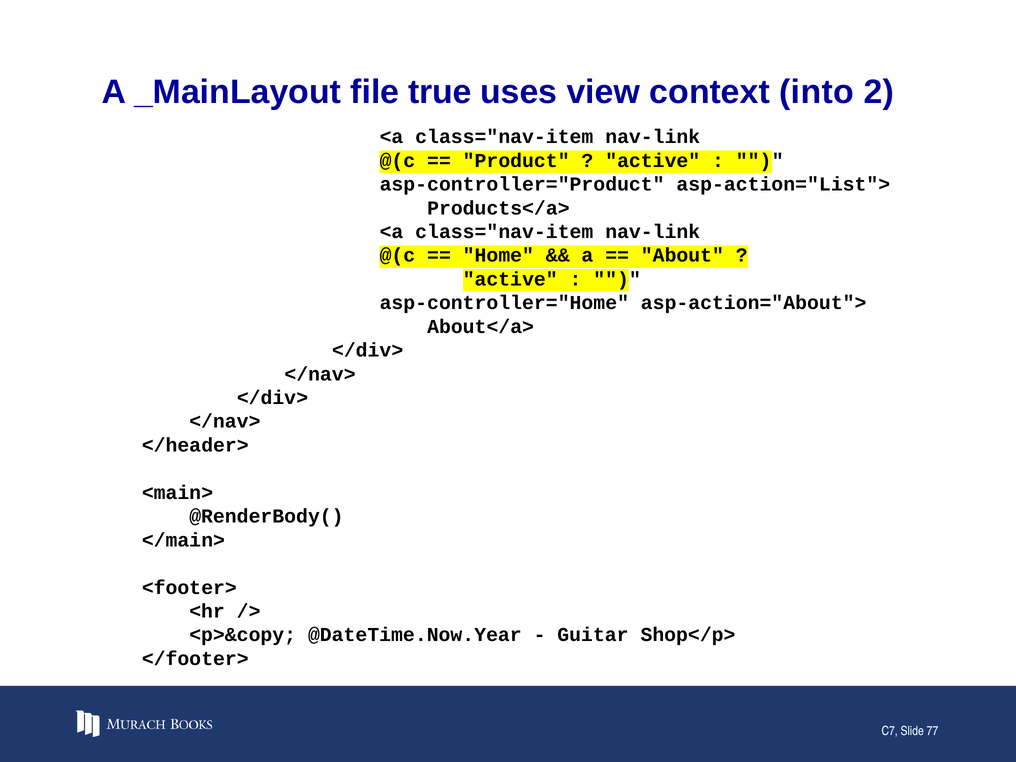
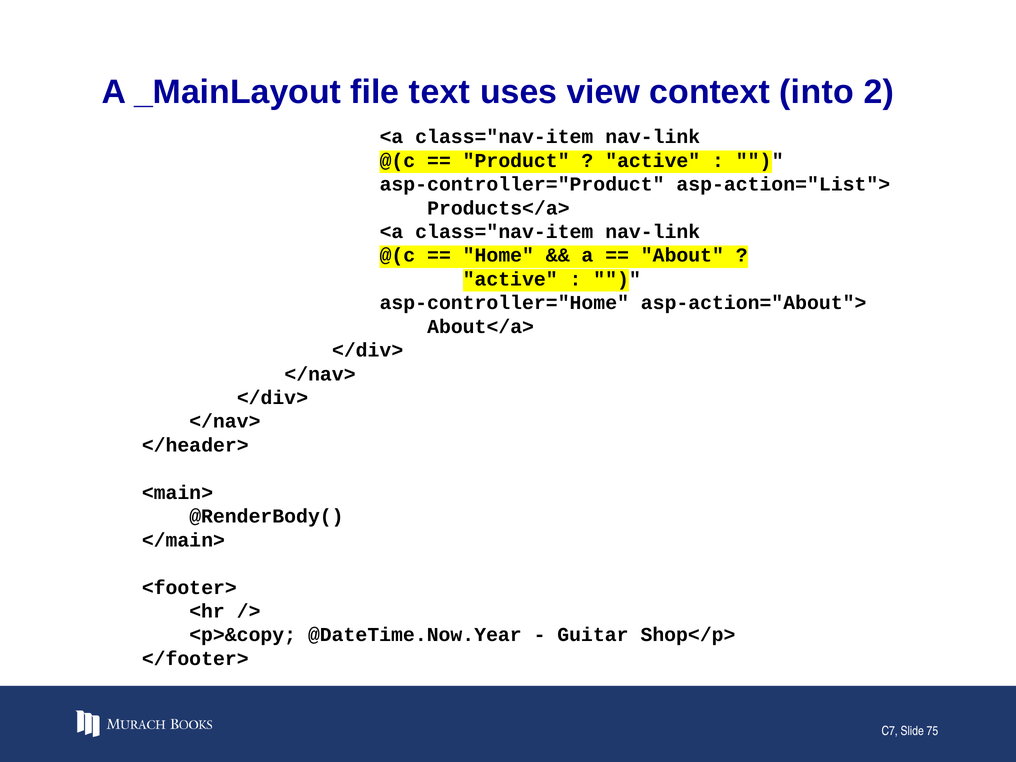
true: true -> text (440, 92)
77: 77 -> 75 (932, 731)
